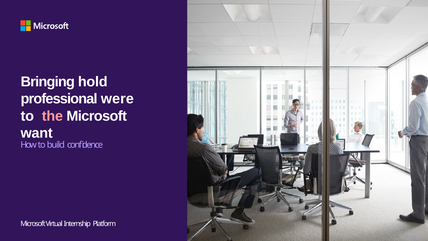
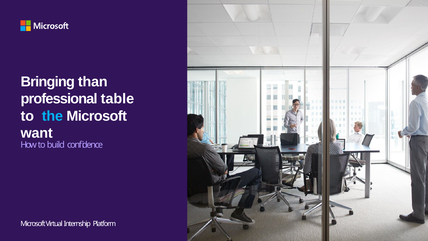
hold: hold -> than (93, 82)
were: were -> table (117, 99)
the colour: pink -> light blue (52, 116)
